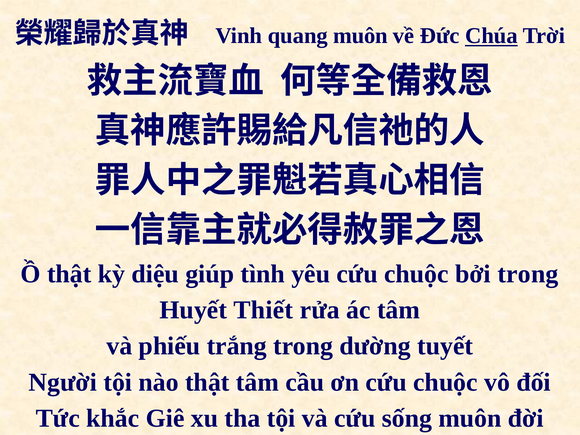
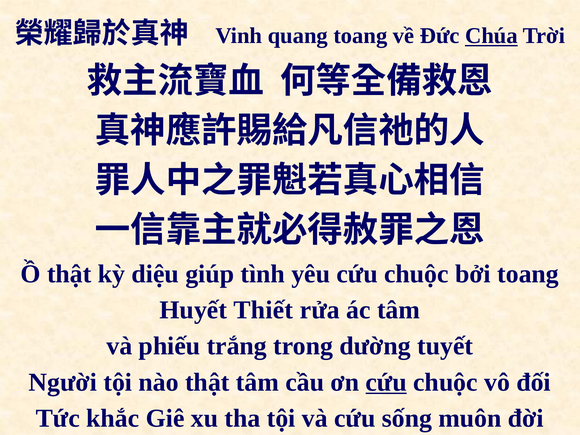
quang muôn: muôn -> toang (360, 36)
bởi trong: trong -> toang (528, 274)
cứu underline: none -> present (386, 382)
